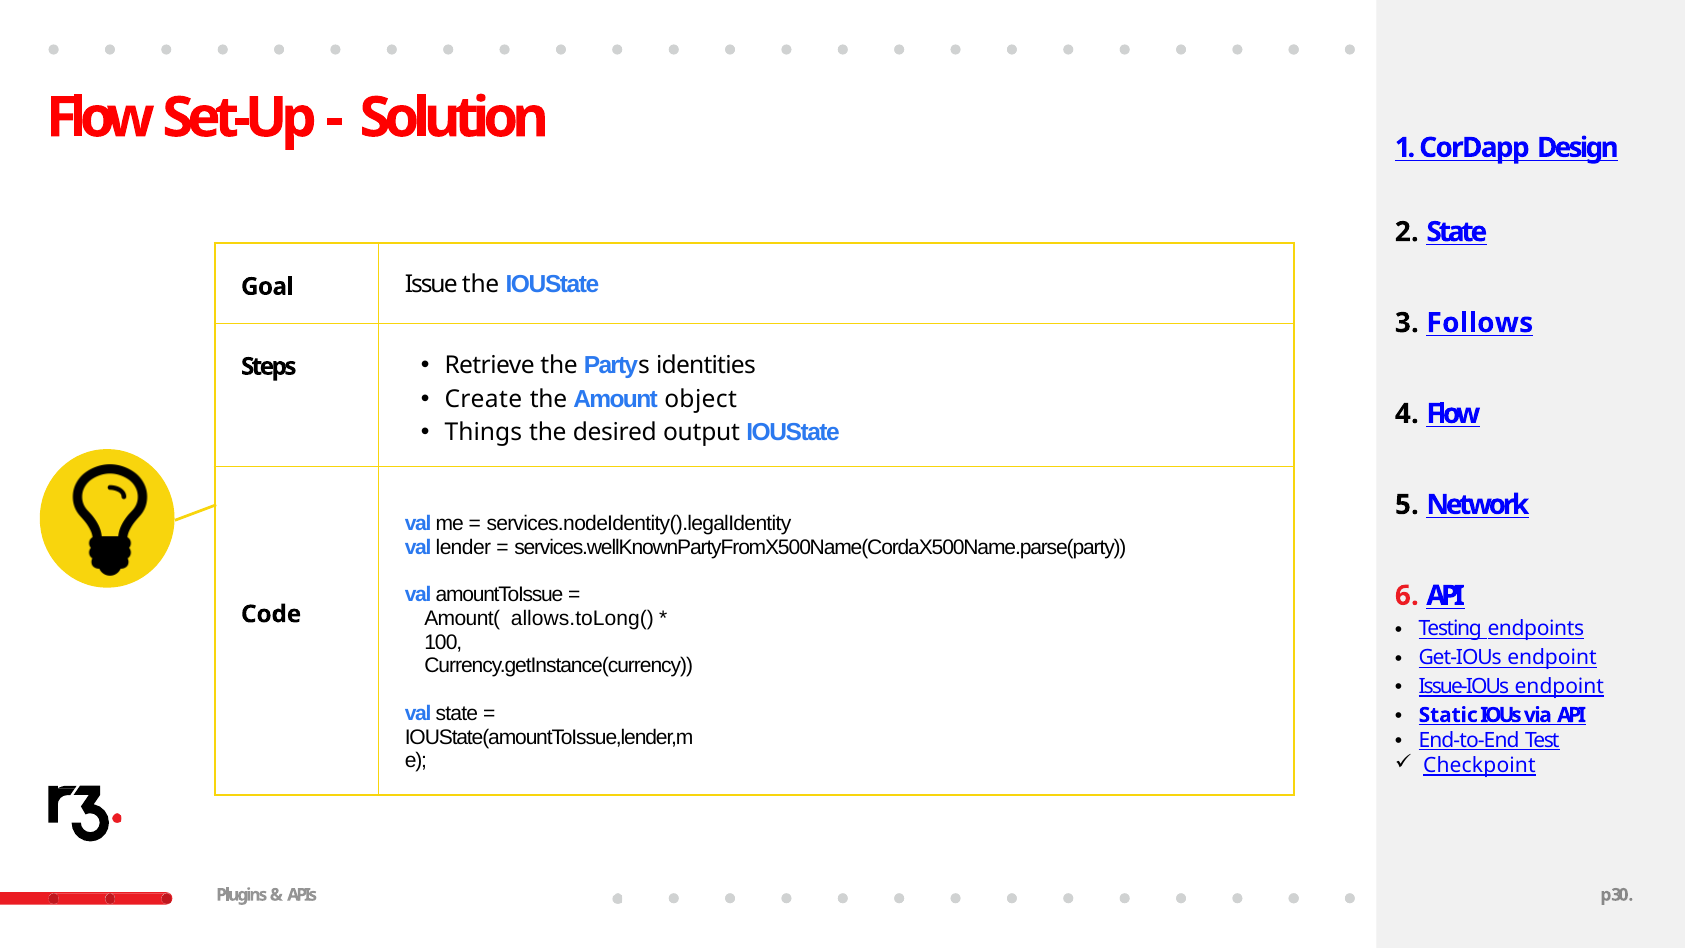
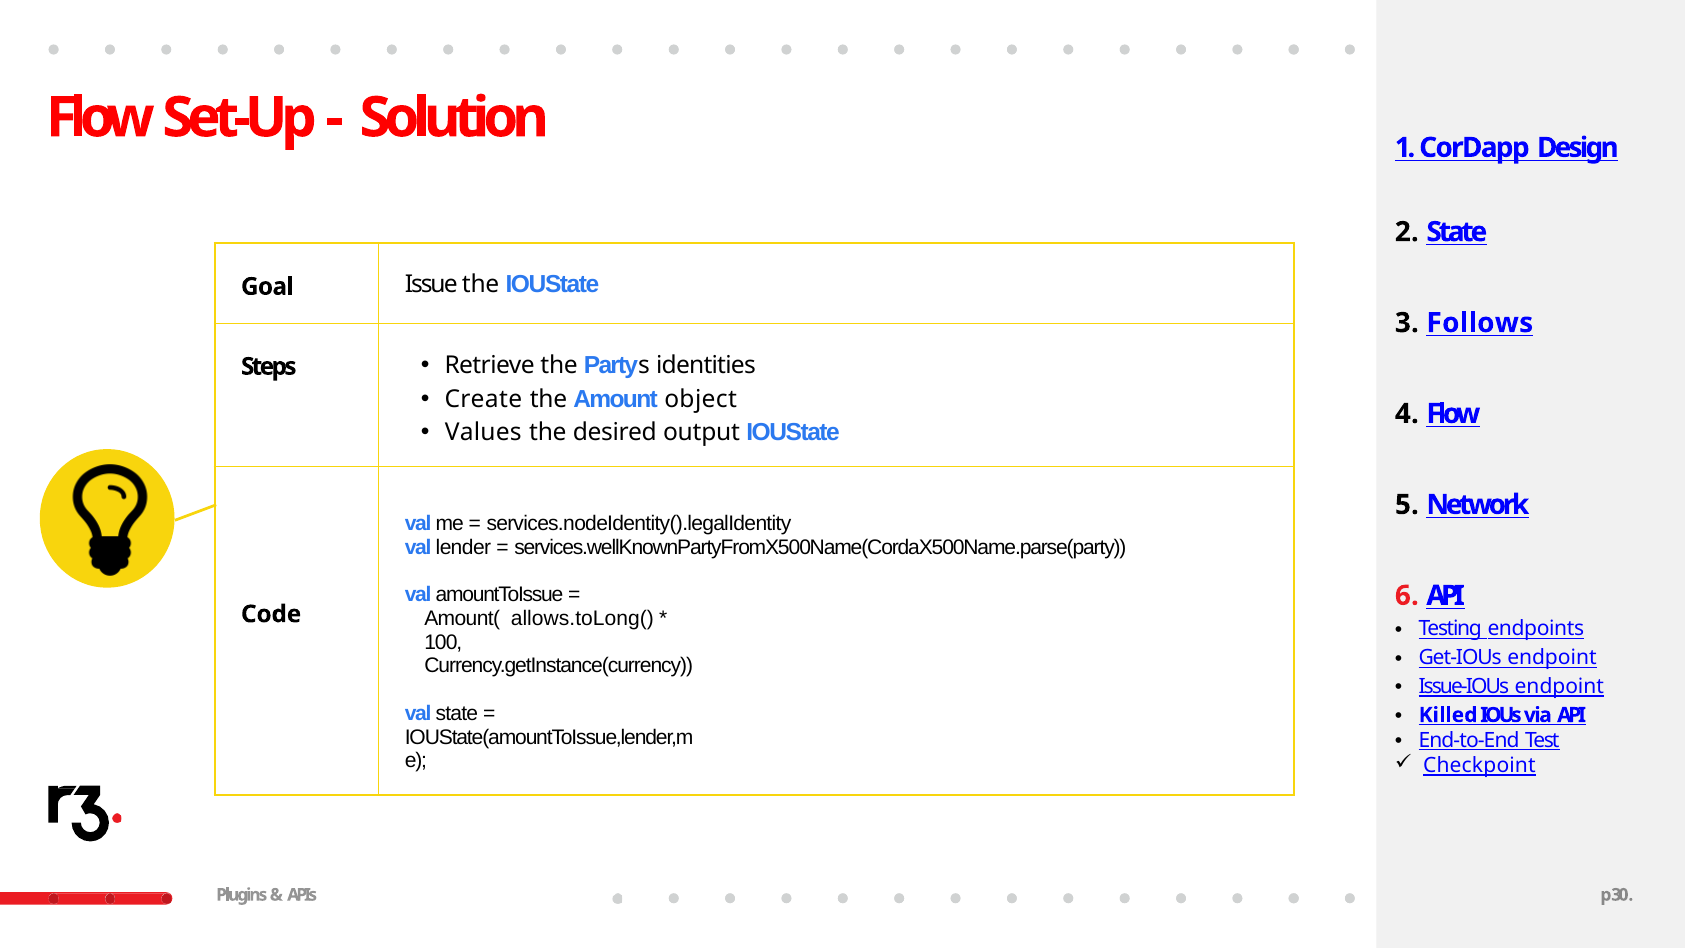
Things: Things -> Values (483, 432)
Static: Static -> Killed (1448, 715)
